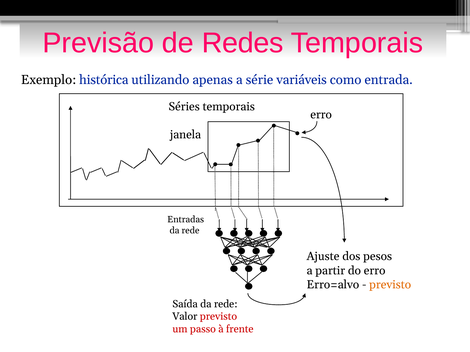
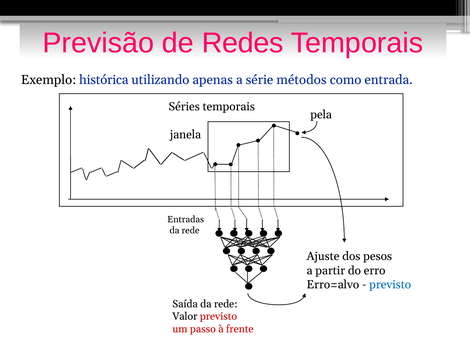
variáveis: variáveis -> métodos (302, 80)
erro: erro -> pela (321, 115)
previsto colour: orange -> blue (390, 285)
